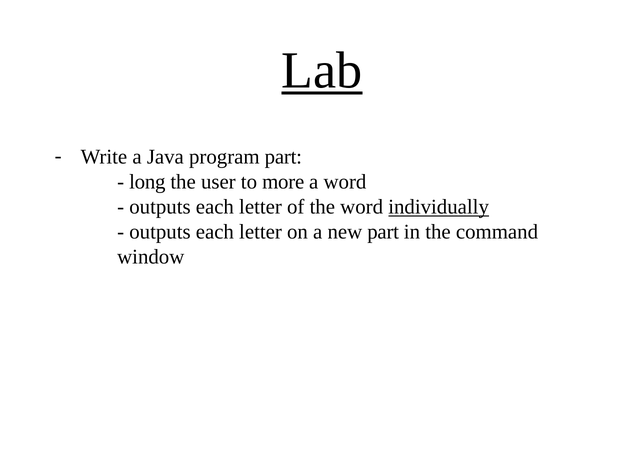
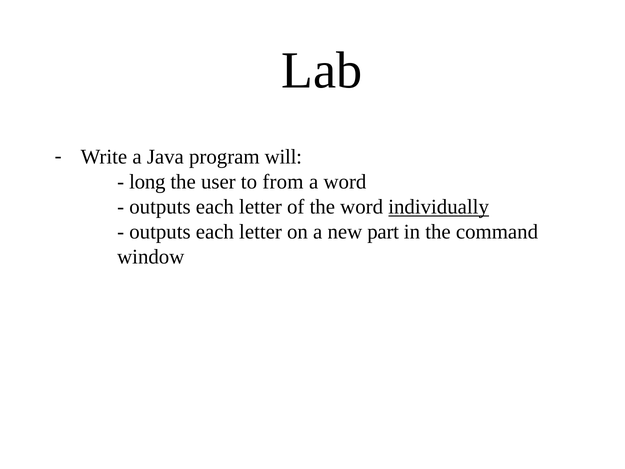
Lab underline: present -> none (322, 71)
program part: part -> will (283, 157)
more: more -> from (283, 182)
